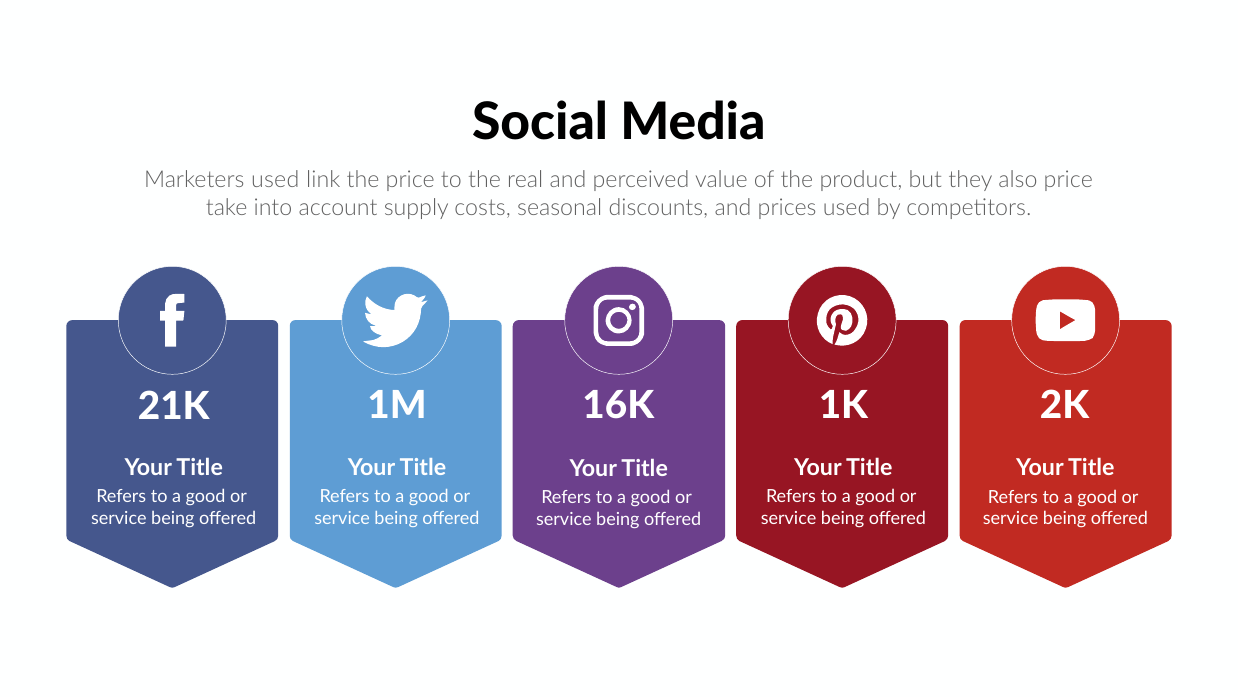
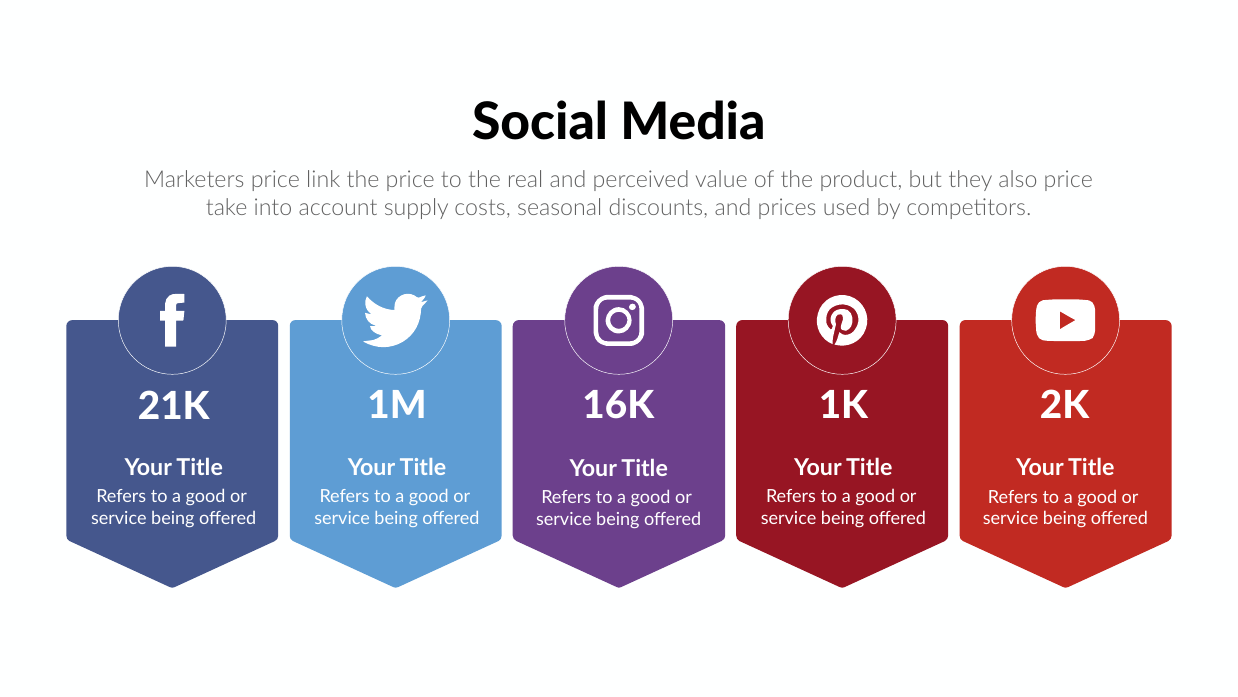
Marketers used: used -> price (275, 180)
